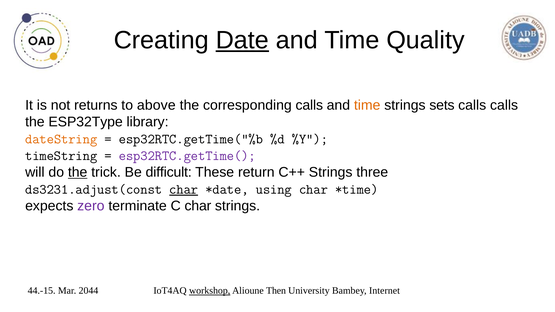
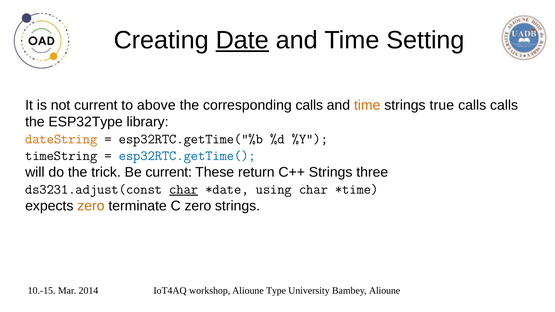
Quality: Quality -> Setting (425, 40)
not returns: returns -> current (96, 105)
sets: sets -> true (442, 105)
esp32RTC.getTime( colour: purple -> blue (187, 156)
the underline: present -> none (78, 172)
Be difficult: difficult -> current (169, 172)
zero colour: purple -> orange (91, 206)
C char: char -> zero (198, 206)
44.-15: 44.-15 -> 10.-15 (42, 291)
2044: 2044 -> 2014 (88, 291)
workshop underline: present -> none (210, 291)
Then: Then -> Type (276, 291)
Bambey Internet: Internet -> Alioune (385, 291)
